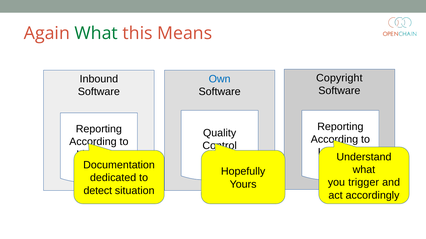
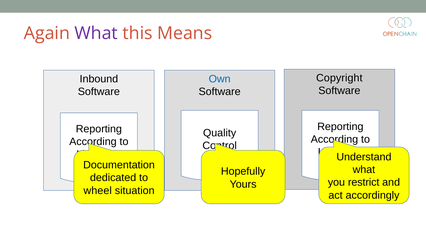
What colour: green -> purple (96, 34)
trigger: trigger -> restrict (364, 183)
detect: detect -> wheel (98, 191)
